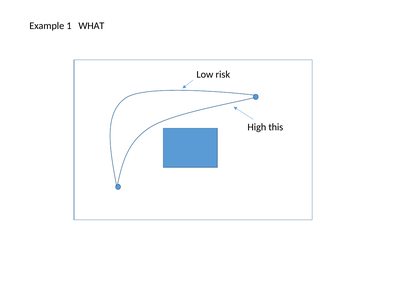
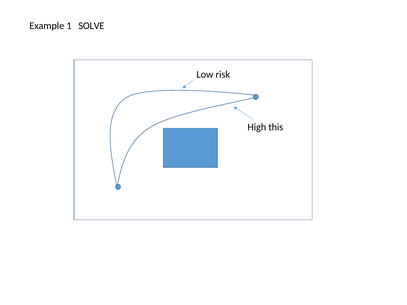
WHAT: WHAT -> SOLVE (91, 26)
